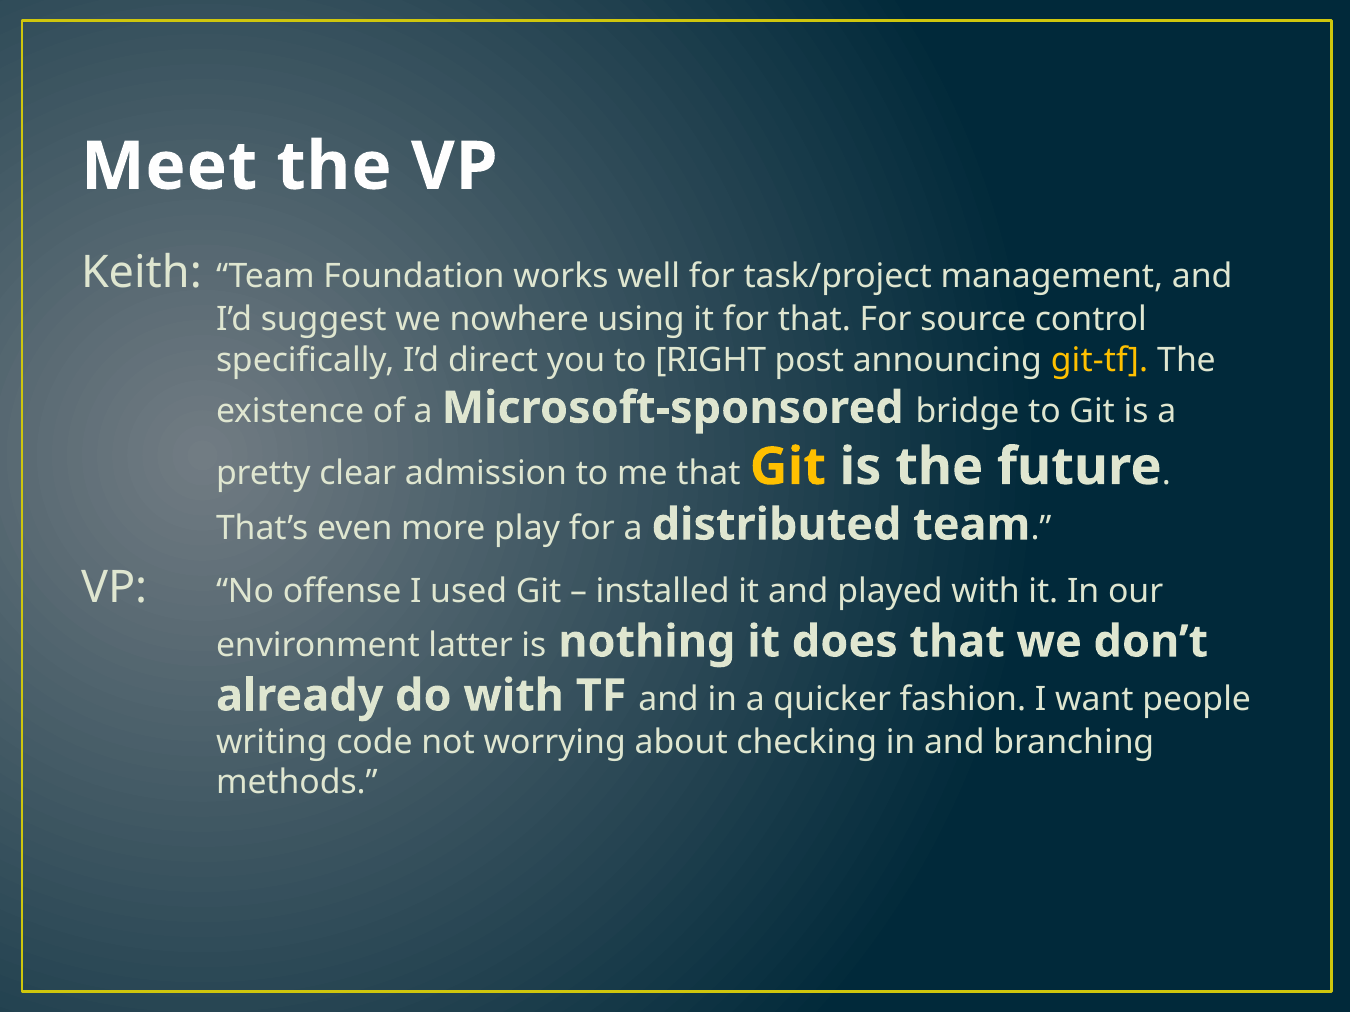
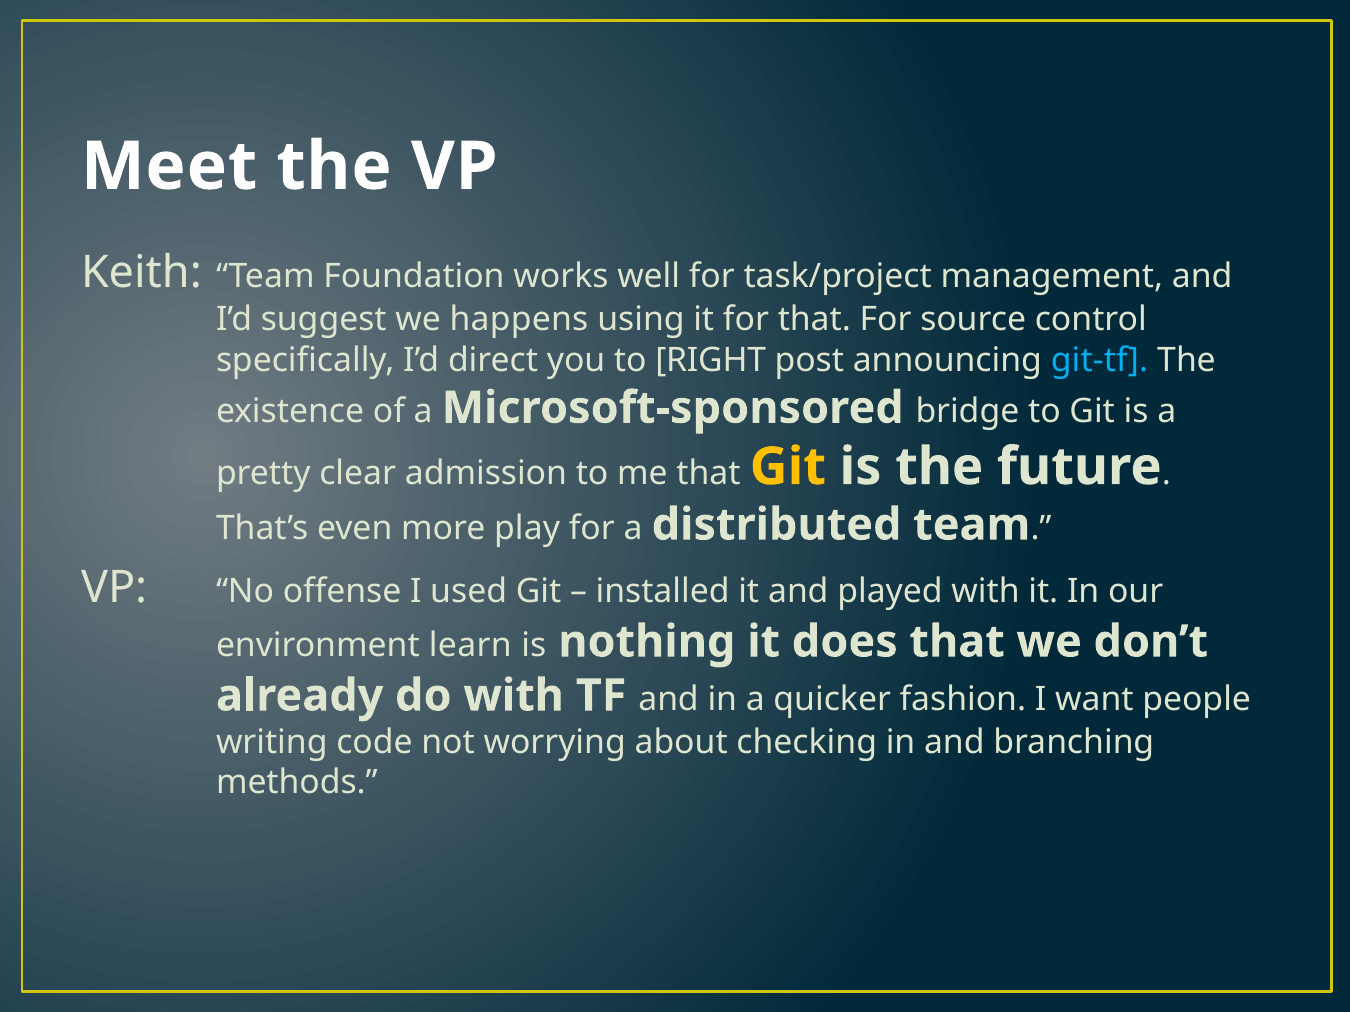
nowhere: nowhere -> happens (519, 320)
git-tf colour: yellow -> light blue (1100, 360)
latter: latter -> learn (470, 646)
